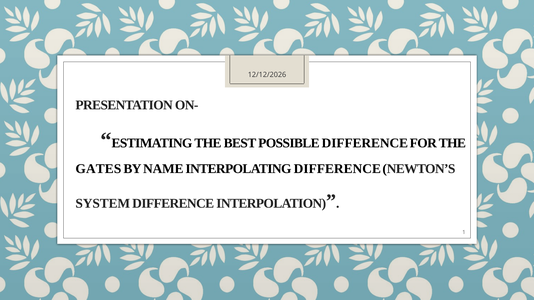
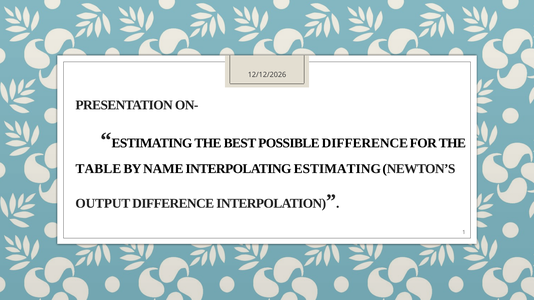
GATES: GATES -> TABLE (98, 169)
INTERPOLATING DIFFERENCE: DIFFERENCE -> ESTIMATING (337, 169)
SYSTEM: SYSTEM -> OUTPUT (103, 204)
